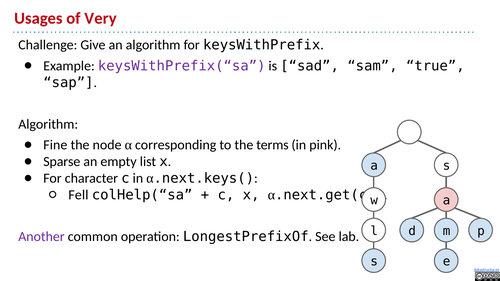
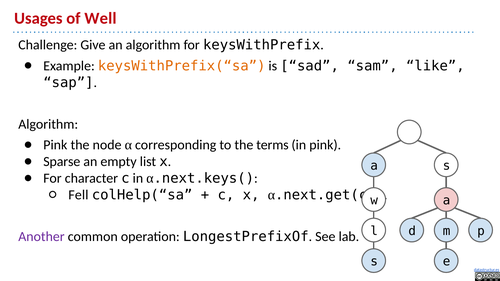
Very: Very -> Well (100, 18)
keysWithPrefix(“sa colour: purple -> orange (182, 66)
true: true -> like (435, 66)
Fine: Fine -> Pink (55, 145)
